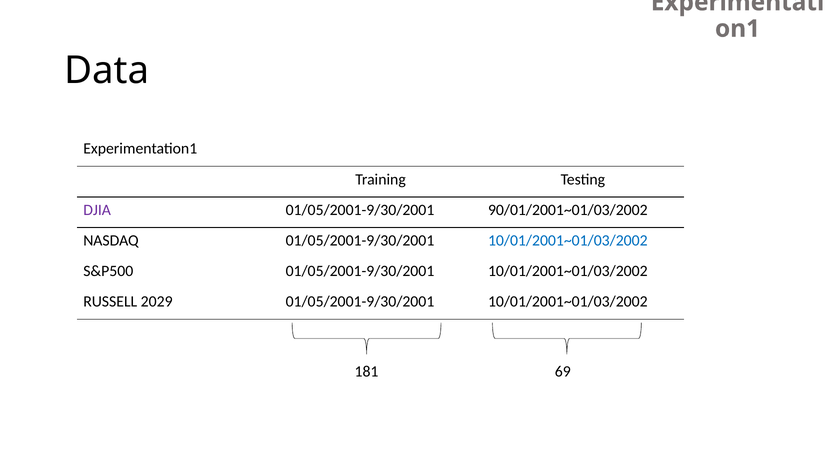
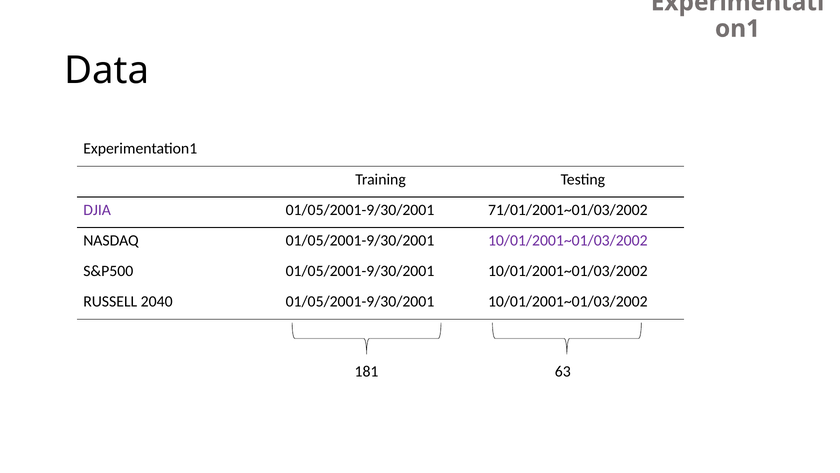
90/01/2001~01/03/2002: 90/01/2001~01/03/2002 -> 71/01/2001~01/03/2002 (568, 210)
10/01/2001~01/03/2002 colour: blue -> purple (568, 240)
2029: 2029 -> 2040 (157, 301)
69: 69 -> 63 (563, 371)
